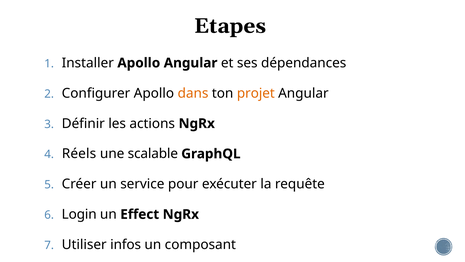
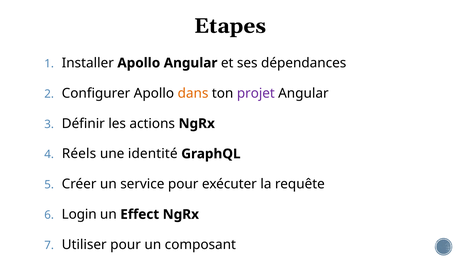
projet colour: orange -> purple (256, 93)
scalable: scalable -> identité (153, 154)
Utiliser infos: infos -> pour (126, 244)
